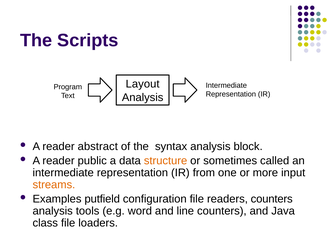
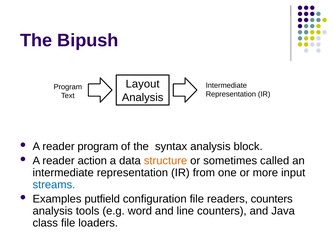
Scripts: Scripts -> Bipush (88, 41)
reader abstract: abstract -> program (98, 147)
public: public -> action (92, 161)
streams colour: orange -> blue (54, 185)
